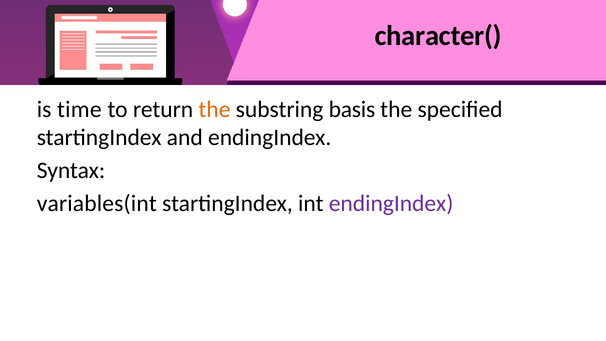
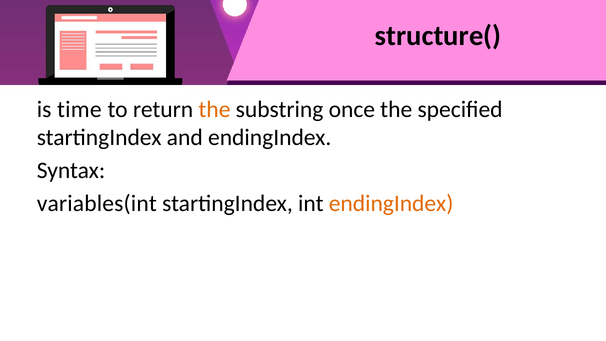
character(: character( -> structure( (438, 36)
basis: basis -> once (352, 109)
endingIndex colour: purple -> orange (391, 204)
